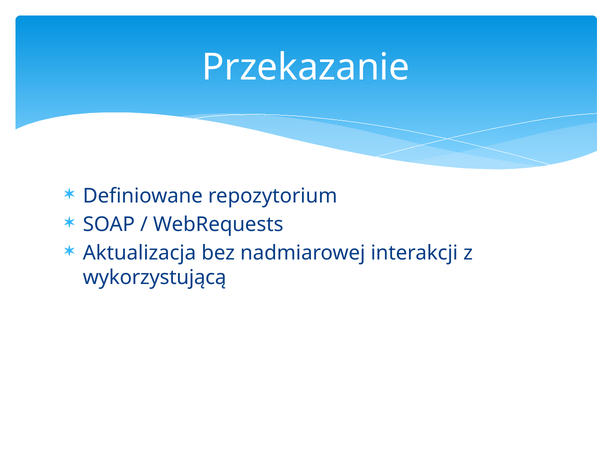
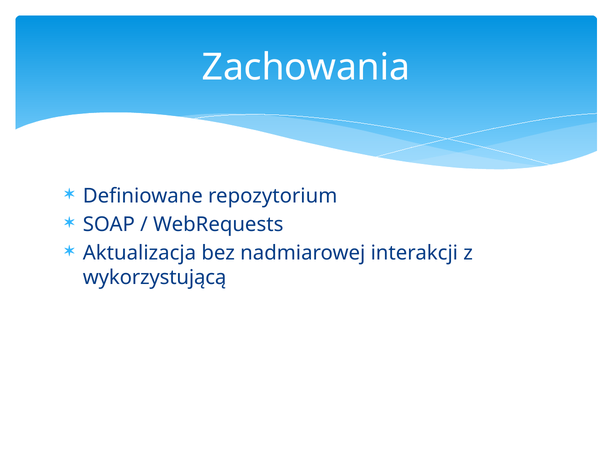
Przekazanie: Przekazanie -> Zachowania (306, 67)
